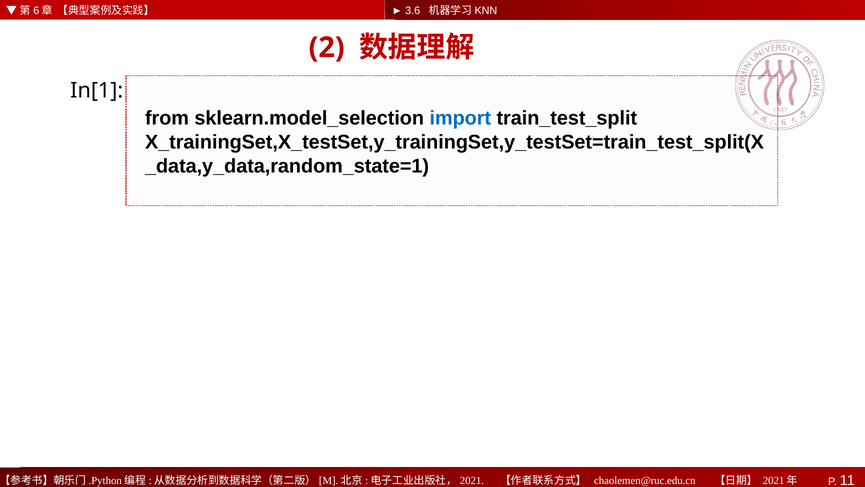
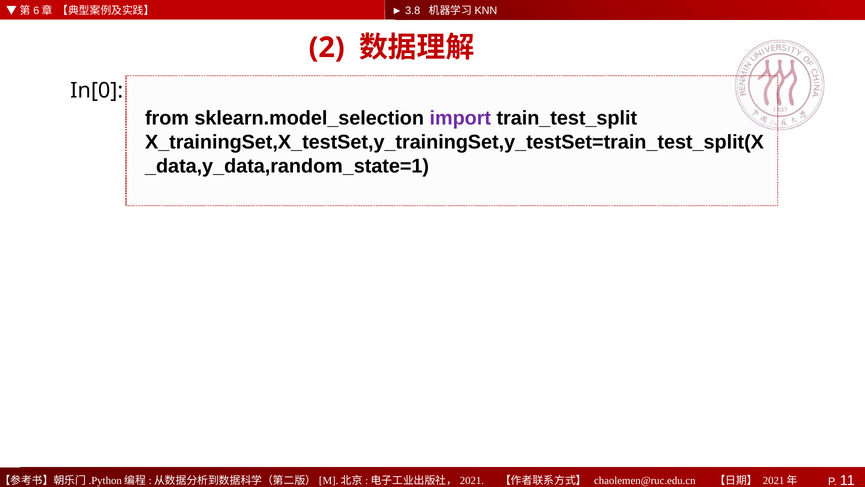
3.6: 3.6 -> 3.8 (413, 10)
In[1: In[1 -> In[0 (97, 91)
import colour: blue -> purple (460, 118)
